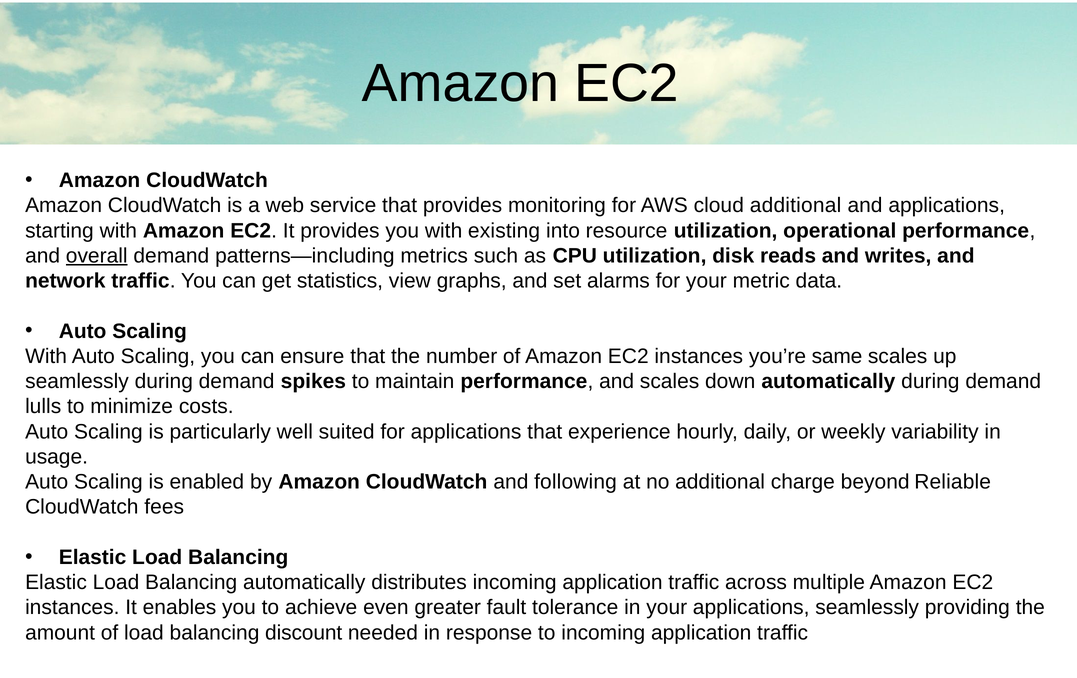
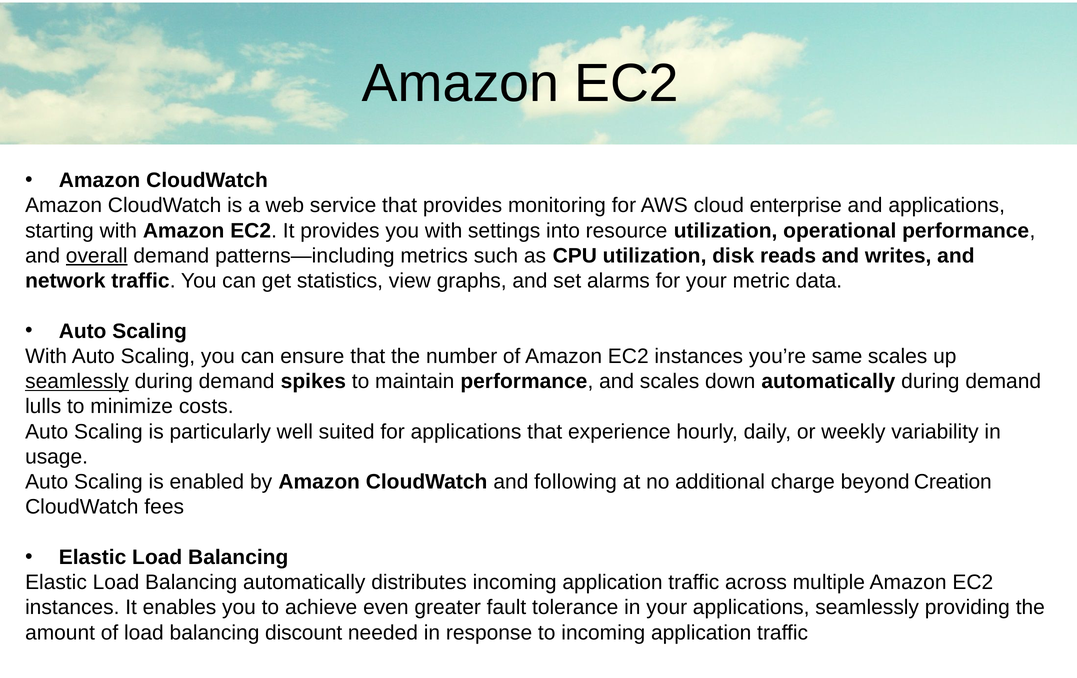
cloud additional: additional -> enterprise (796, 206)
existing: existing -> settings (504, 231)
seamlessly underline: none -> present (77, 382)
Reliable: Reliable -> Creation (953, 482)
